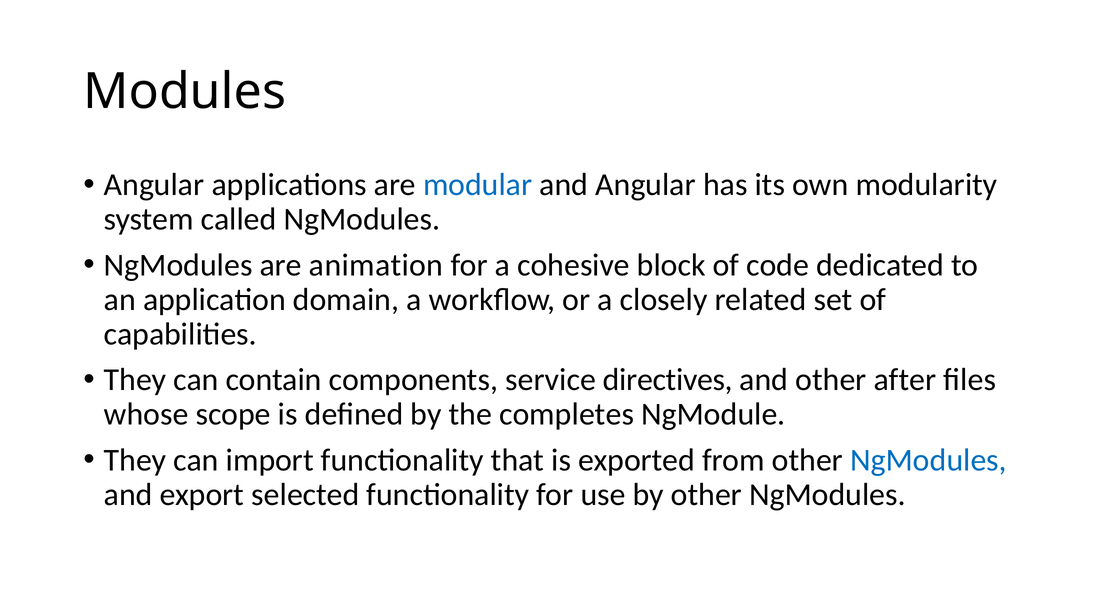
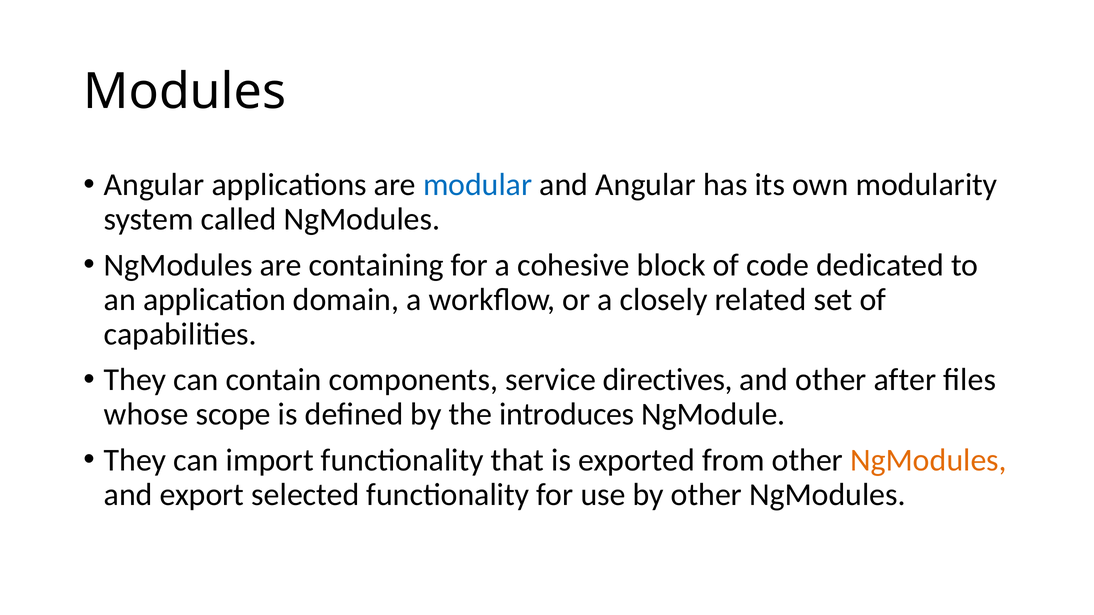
animation: animation -> containing (376, 265)
completes: completes -> introduces (567, 415)
NgModules colour: blue -> orange (928, 460)
